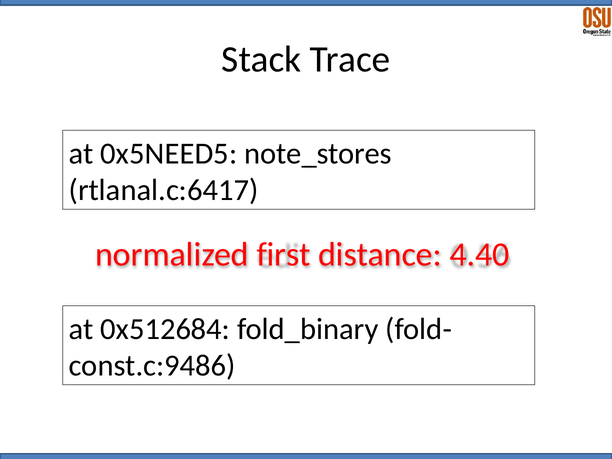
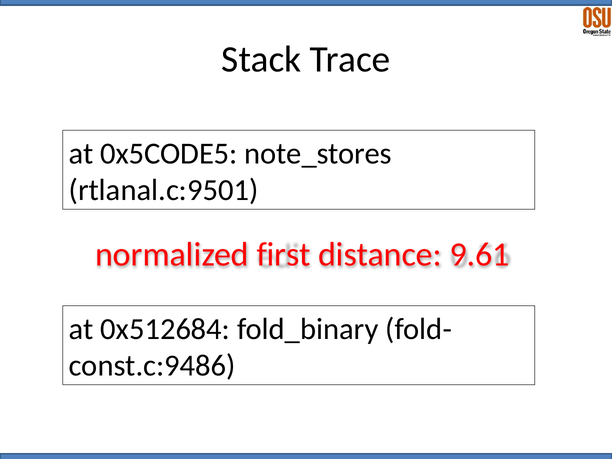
0x5NEED5: 0x5NEED5 -> 0x5CODE5 (169, 154)
rtlanal.c:6417: rtlanal.c:6417 -> rtlanal.c:9501 (164, 190)
4.40: 4.40 -> 9.61 (480, 254)
